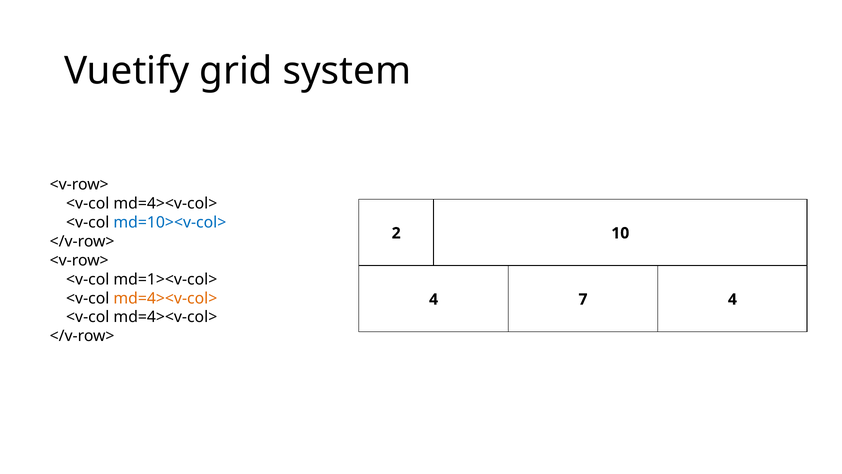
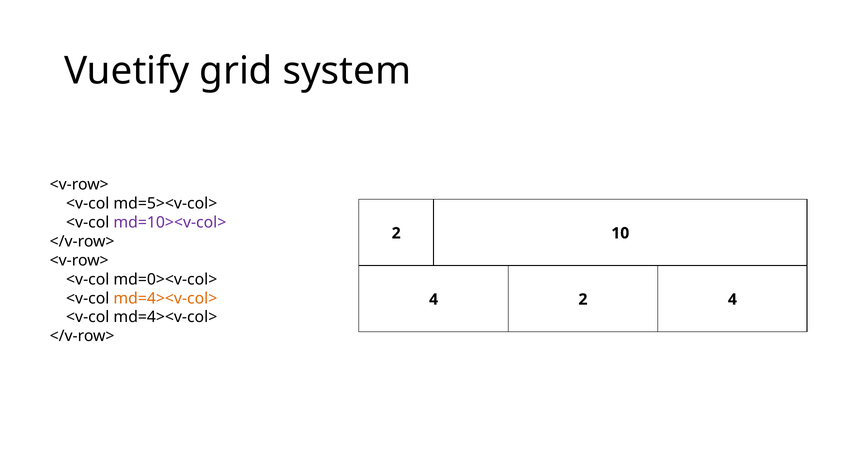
md=4><v-col>: md=4><v-col> -> md=5><v-col> (165, 203)
md=10><v-col> colour: blue -> purple (170, 222)
md=1><v-col>: md=1><v-col> -> md=0><v-col> (165, 279)
4 7: 7 -> 2 (583, 299)
